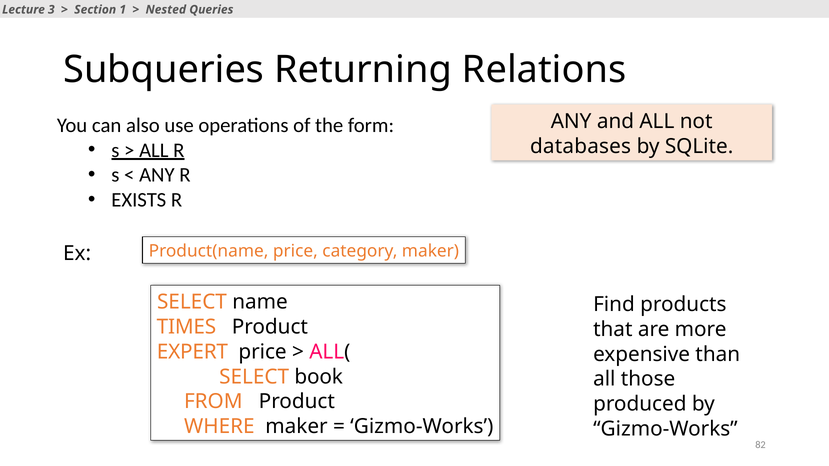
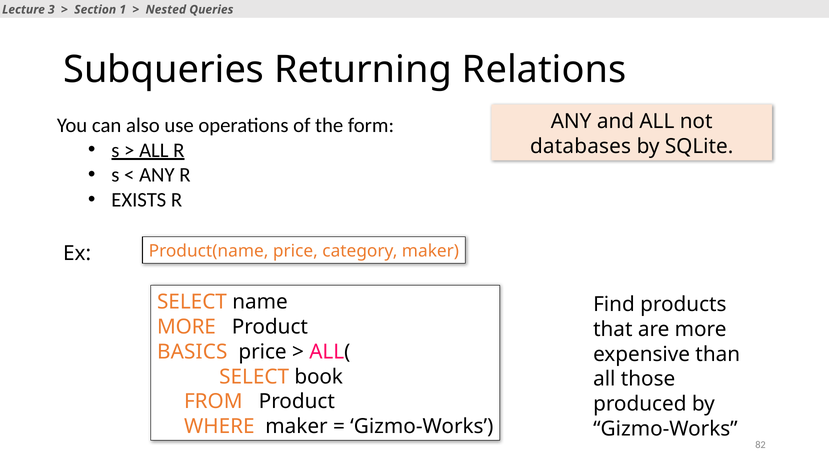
TIMES: TIMES -> MORE (186, 327)
EXPERT: EXPERT -> BASICS (192, 352)
